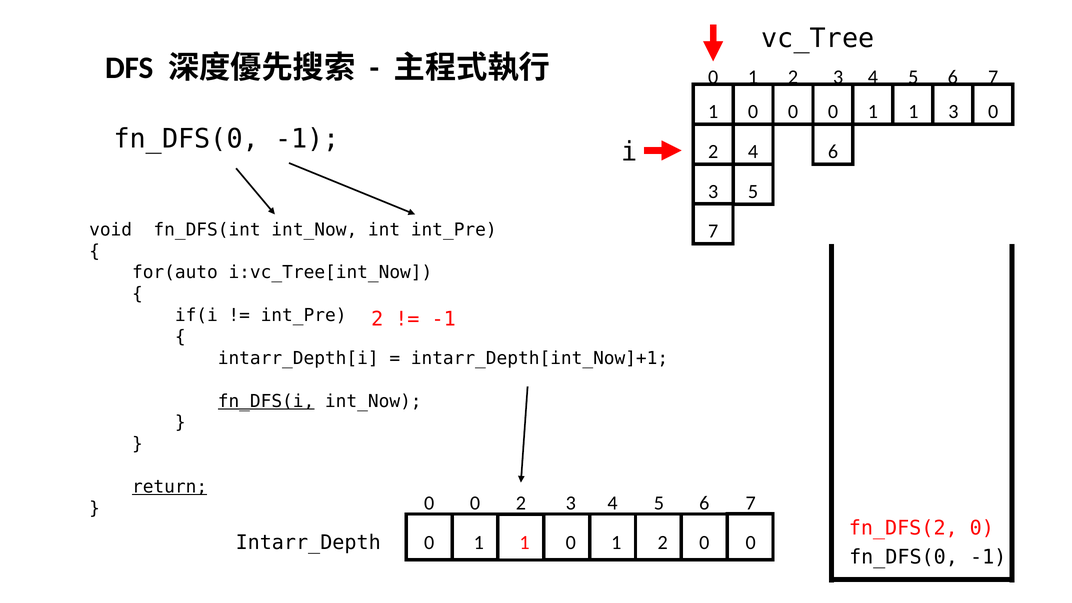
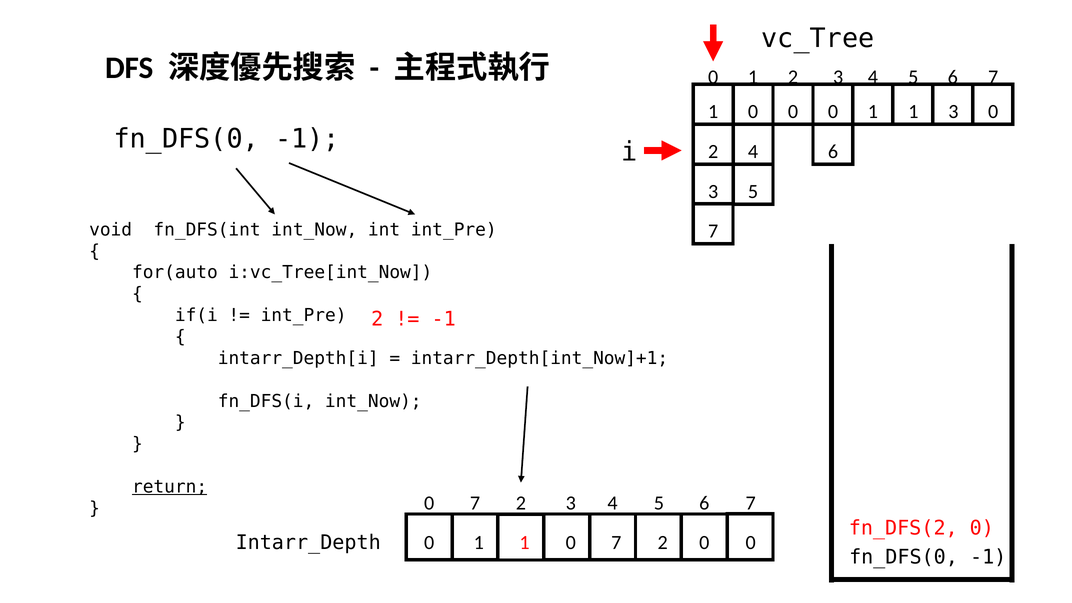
fn_DFS(i underline: present -> none (266, 401)
0: 0 -> 7 (475, 503)
1 0 1: 1 -> 7 (616, 543)
